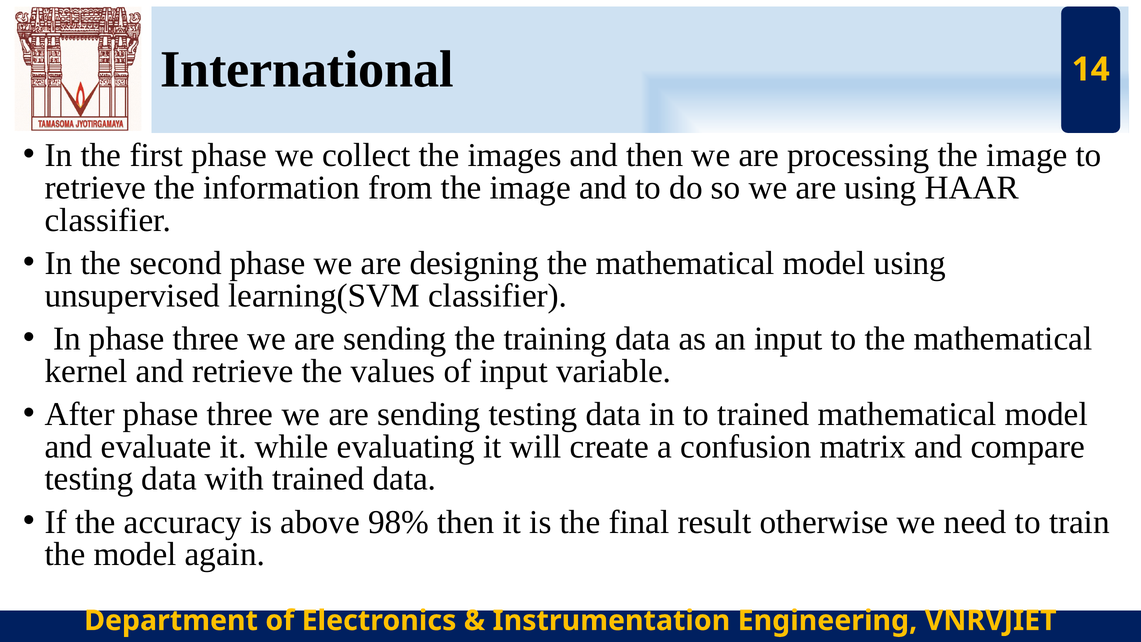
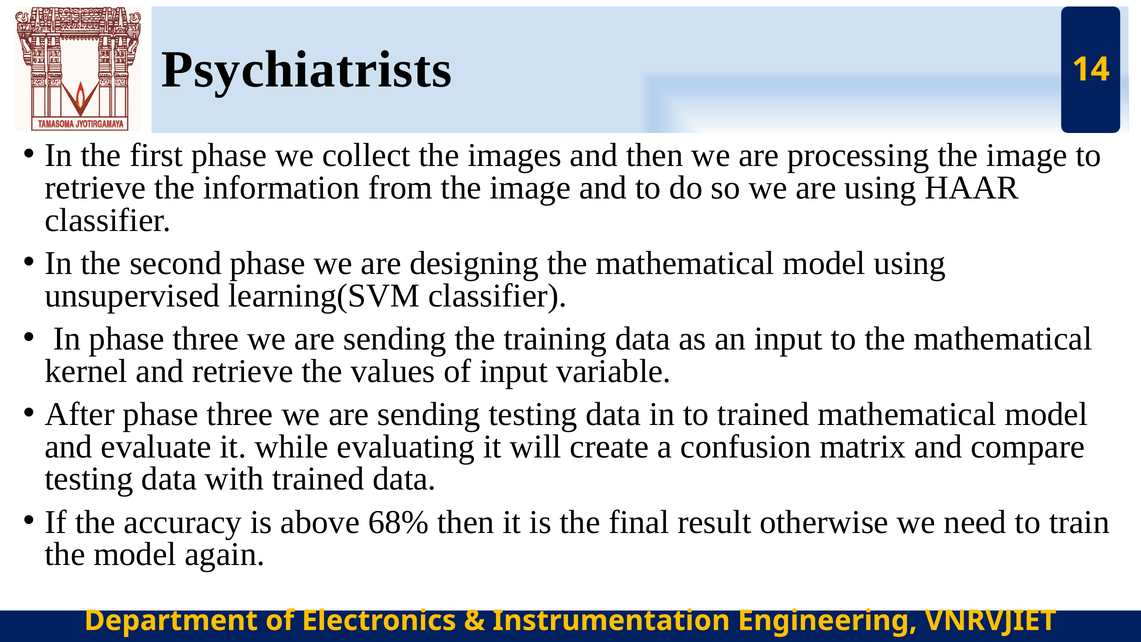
International: International -> Psychiatrists (307, 69)
98%: 98% -> 68% (399, 522)
